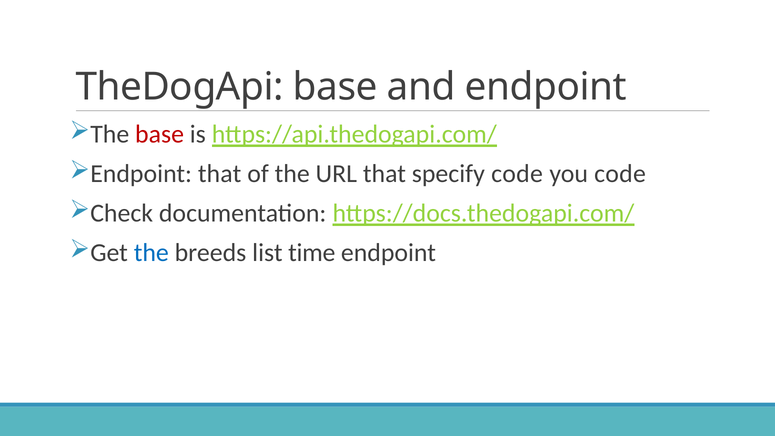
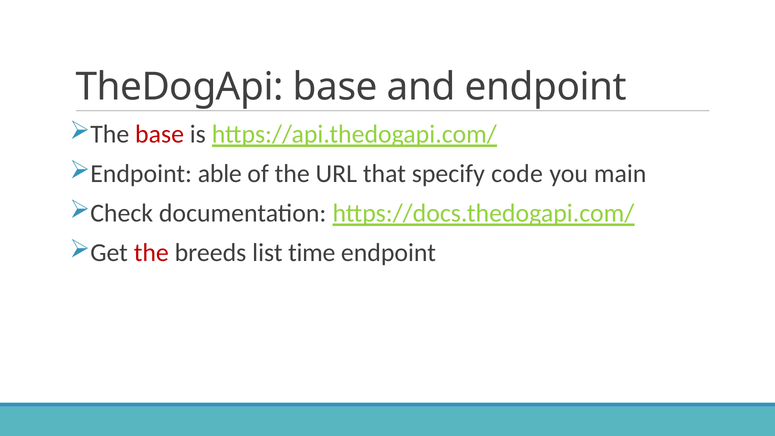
Endpoint that: that -> able (220, 174)
you code: code -> main (620, 174)
the colour: blue -> red (151, 253)
